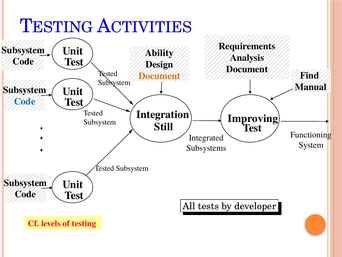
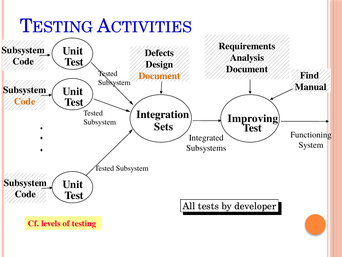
Ability: Ability -> Defects (159, 53)
Code colour: blue -> orange (25, 101)
Still: Still -> Sets (164, 126)
